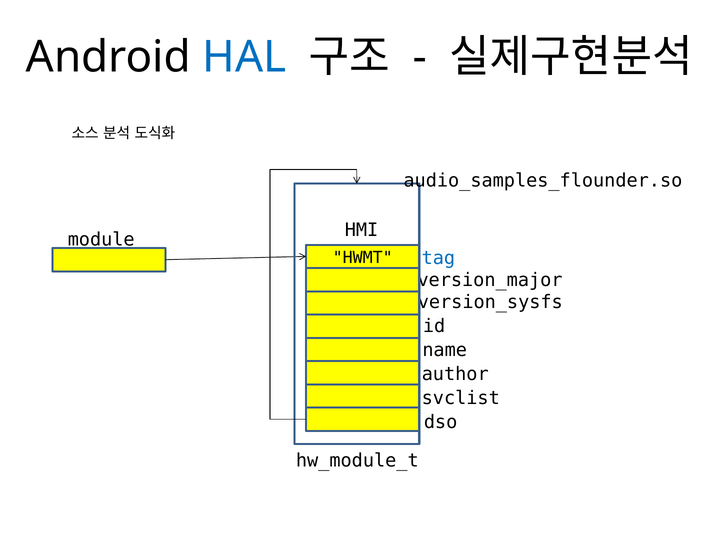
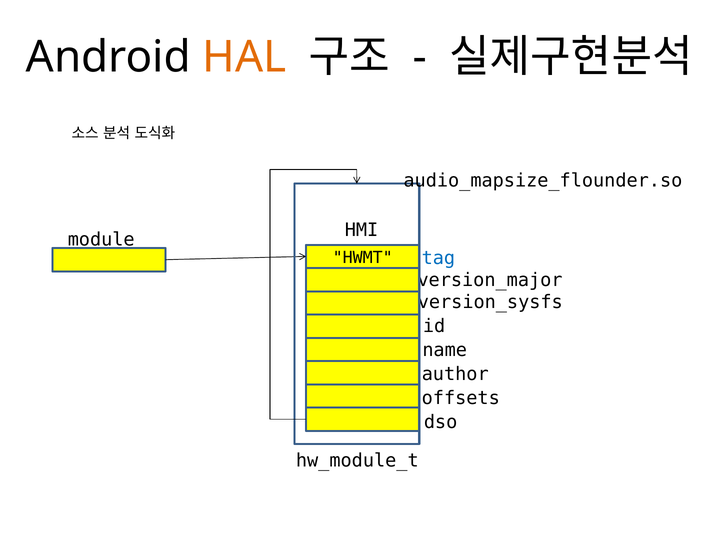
HAL colour: blue -> orange (244, 57)
audio_samples_flounder.so: audio_samples_flounder.so -> audio_mapsize_flounder.so (543, 180)
svclist: svclist -> offsets (461, 398)
